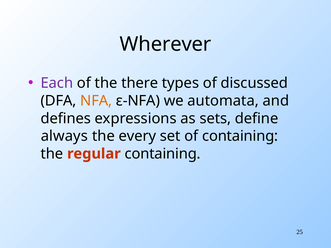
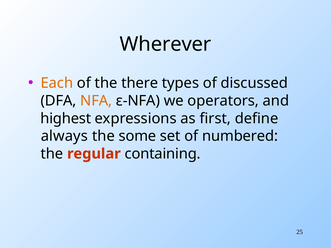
Each colour: purple -> orange (57, 83)
automata: automata -> operators (223, 101)
defines: defines -> highest (66, 119)
sets: sets -> first (215, 119)
every: every -> some (137, 136)
of containing: containing -> numbered (240, 136)
